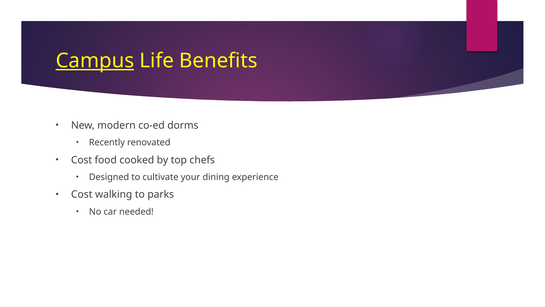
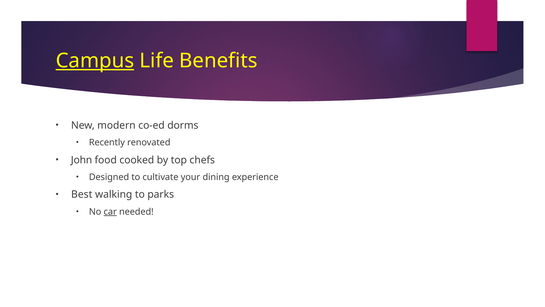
Cost: Cost -> John (82, 160)
Cost: Cost -> Best (82, 194)
car underline: none -> present (110, 211)
